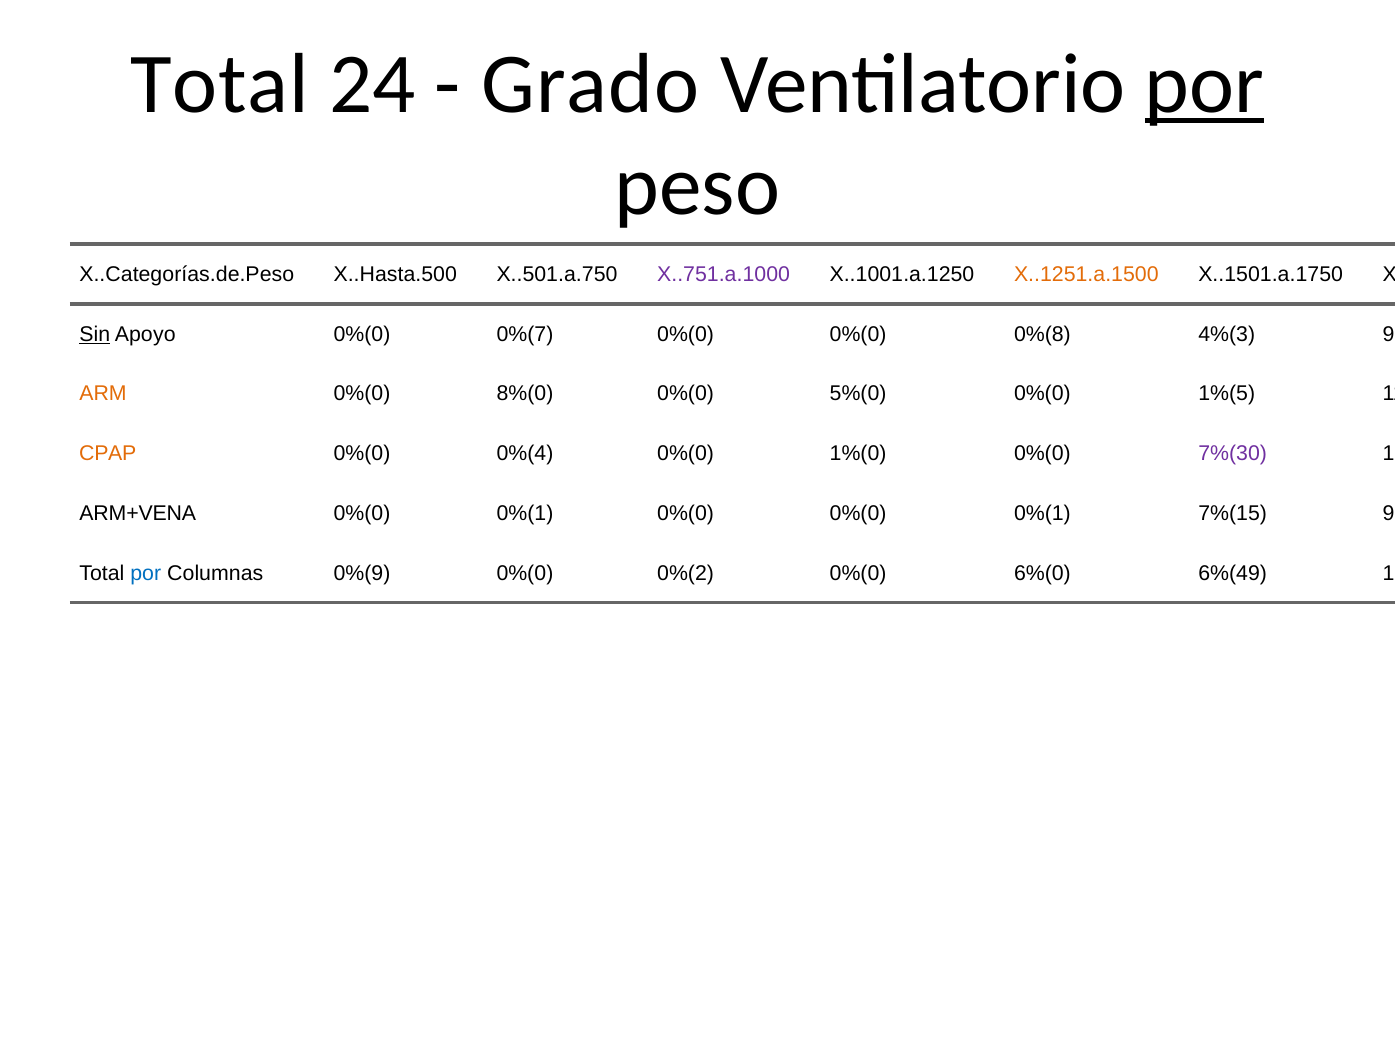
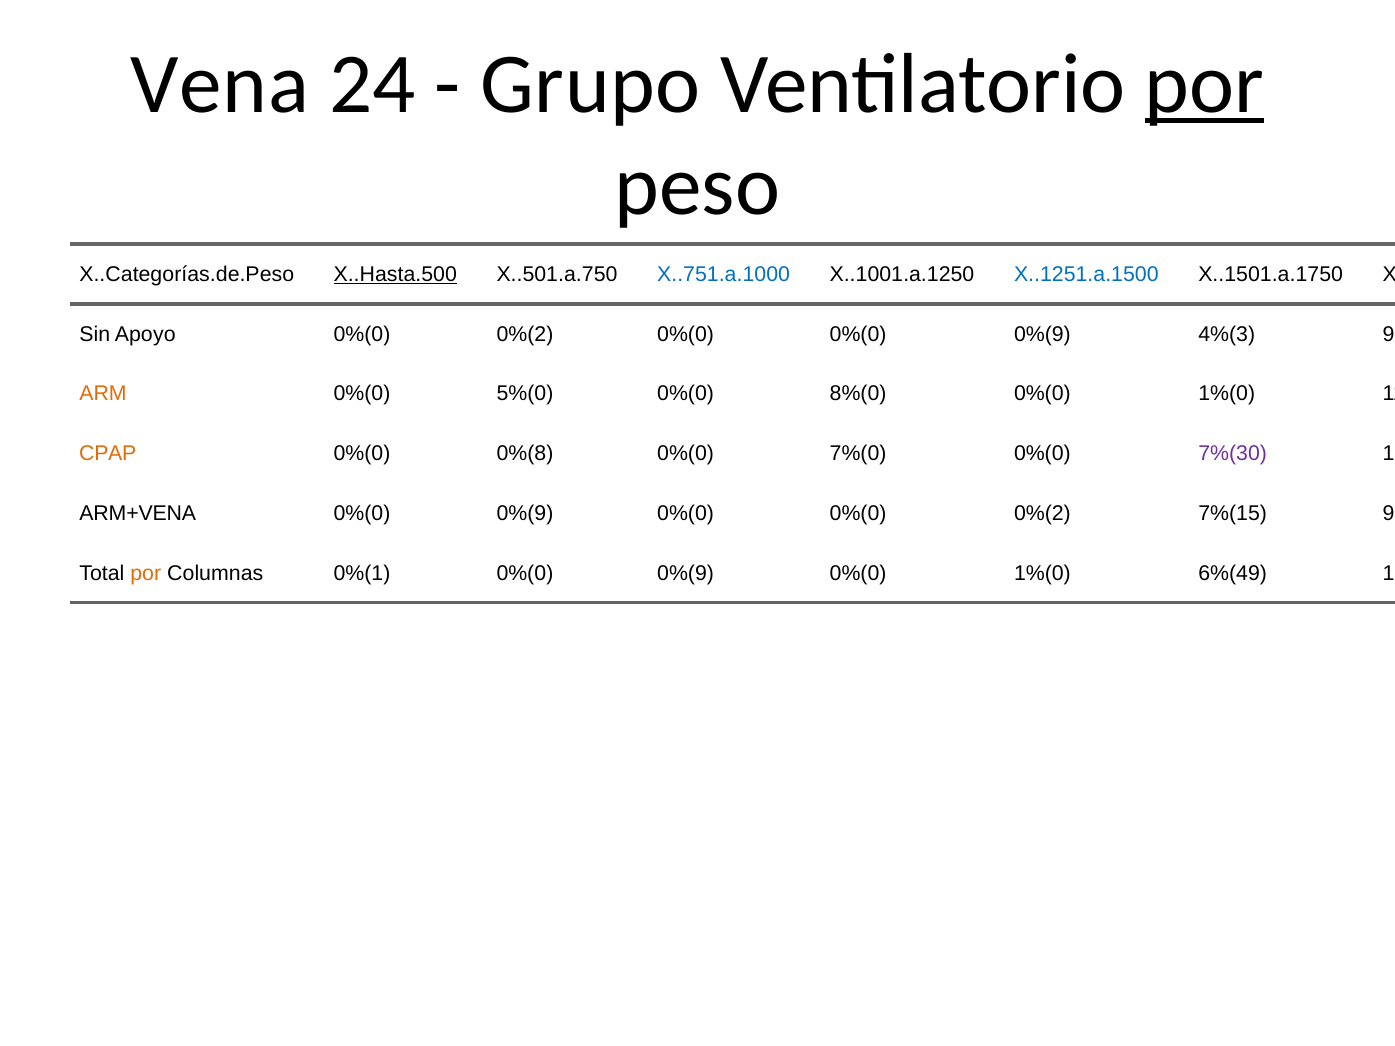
Total: Total -> Vena (219, 84)
Grado: Grado -> Grupo (591, 84)
X..Hasta.500 underline: none -> present (395, 274)
X..751.a.1000 colour: purple -> blue (724, 274)
X..1251.a.1500 colour: orange -> blue (1086, 274)
Sin underline: present -> none (95, 334)
Apoyo 0%(0 0%(7: 0%(7 -> 0%(2 (525, 334)
0%(0 0%(0 0%(8: 0%(8 -> 0%(9 (1042, 334)
8%(0: 8%(0 -> 5%(0 (525, 394)
5%(0: 5%(0 -> 8%(0 (858, 394)
1%(5: 1%(5 -> 1%(0 (1227, 394)
0%(4: 0%(4 -> 0%(8 (525, 454)
1%(0: 1%(0 -> 7%(0 (858, 454)
0%(1: 0%(1 -> 0%(9 (525, 513)
0%(0 0%(0 0%(1: 0%(1 -> 0%(2 (1042, 513)
por colour: blue -> orange (146, 573)
0%(9: 0%(9 -> 0%(1 (362, 573)
0%(2: 0%(2 -> 0%(9 (686, 573)
6%(0: 6%(0 -> 1%(0 (1042, 573)
